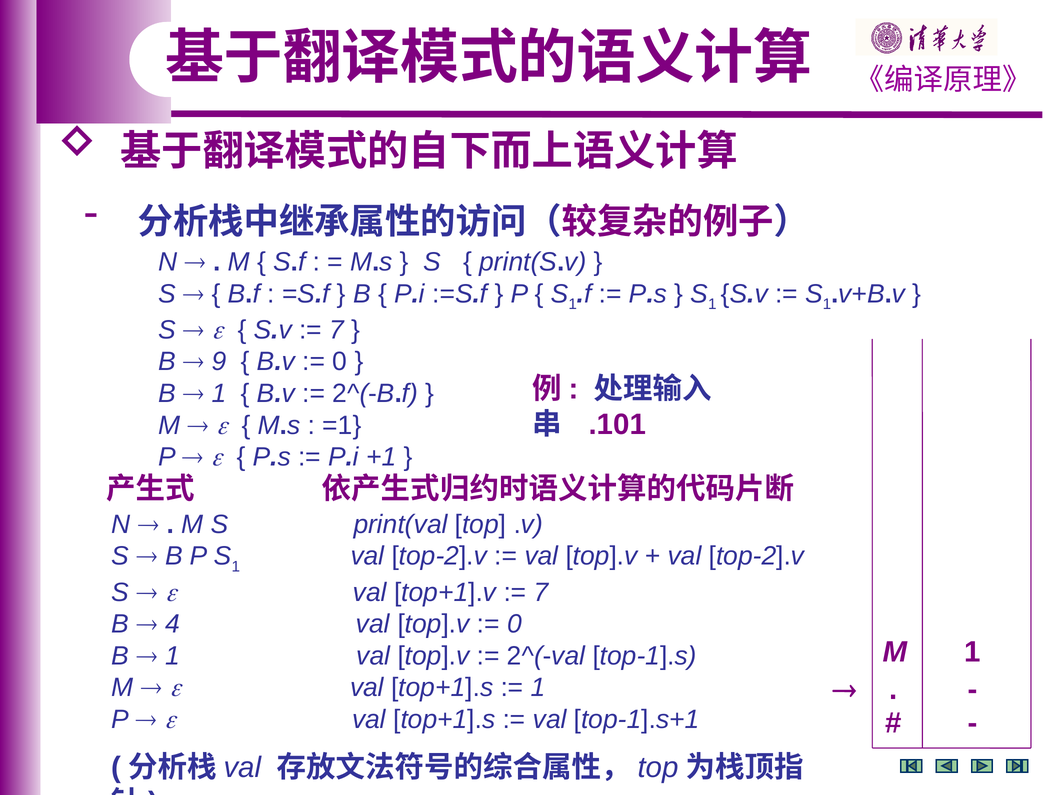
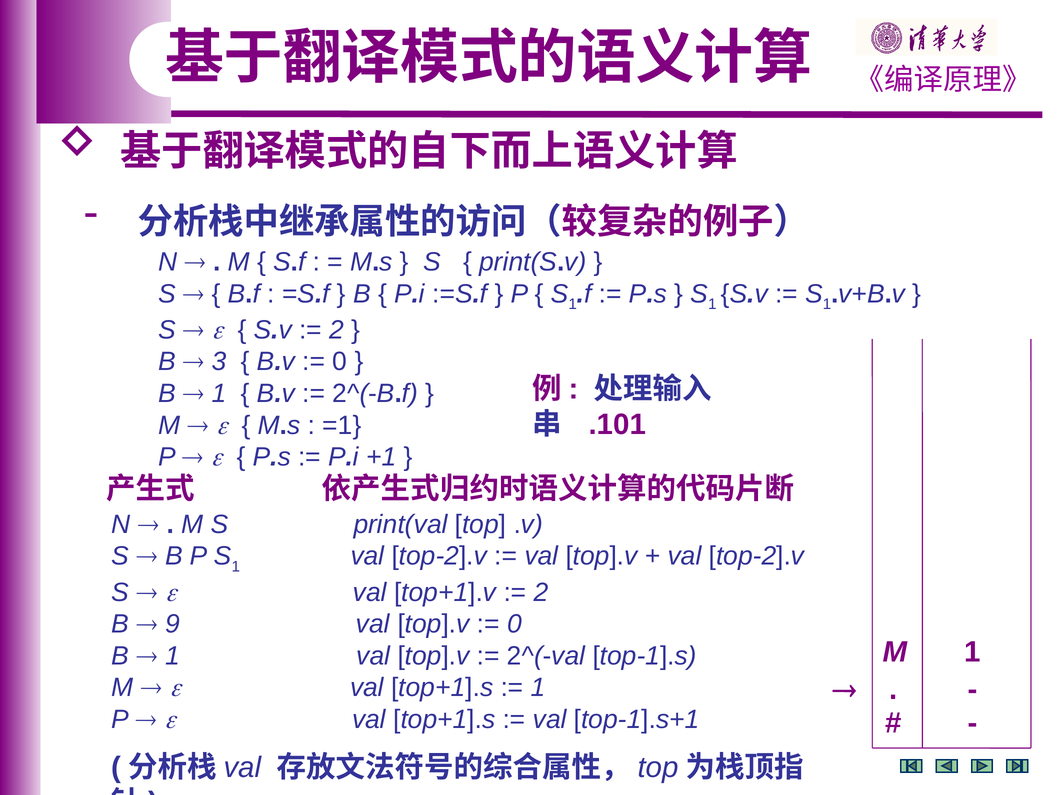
7: 7 -> 2 (336, 330)
9: 9 -> 3 (219, 362)
7: 7 -> 2 (541, 592)
4: 4 -> 9 (172, 624)
